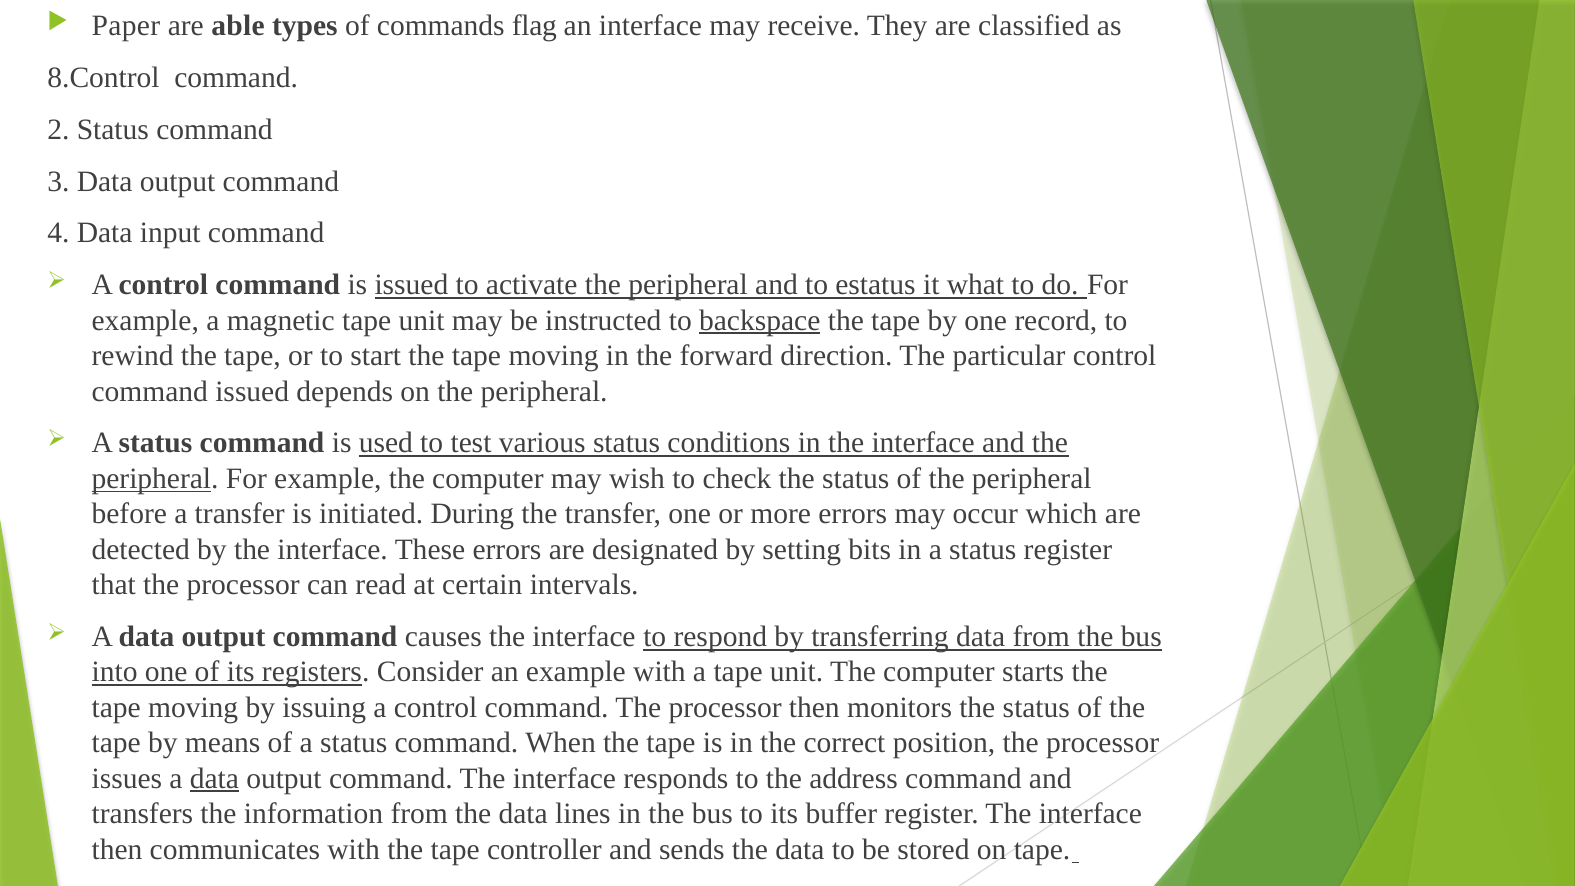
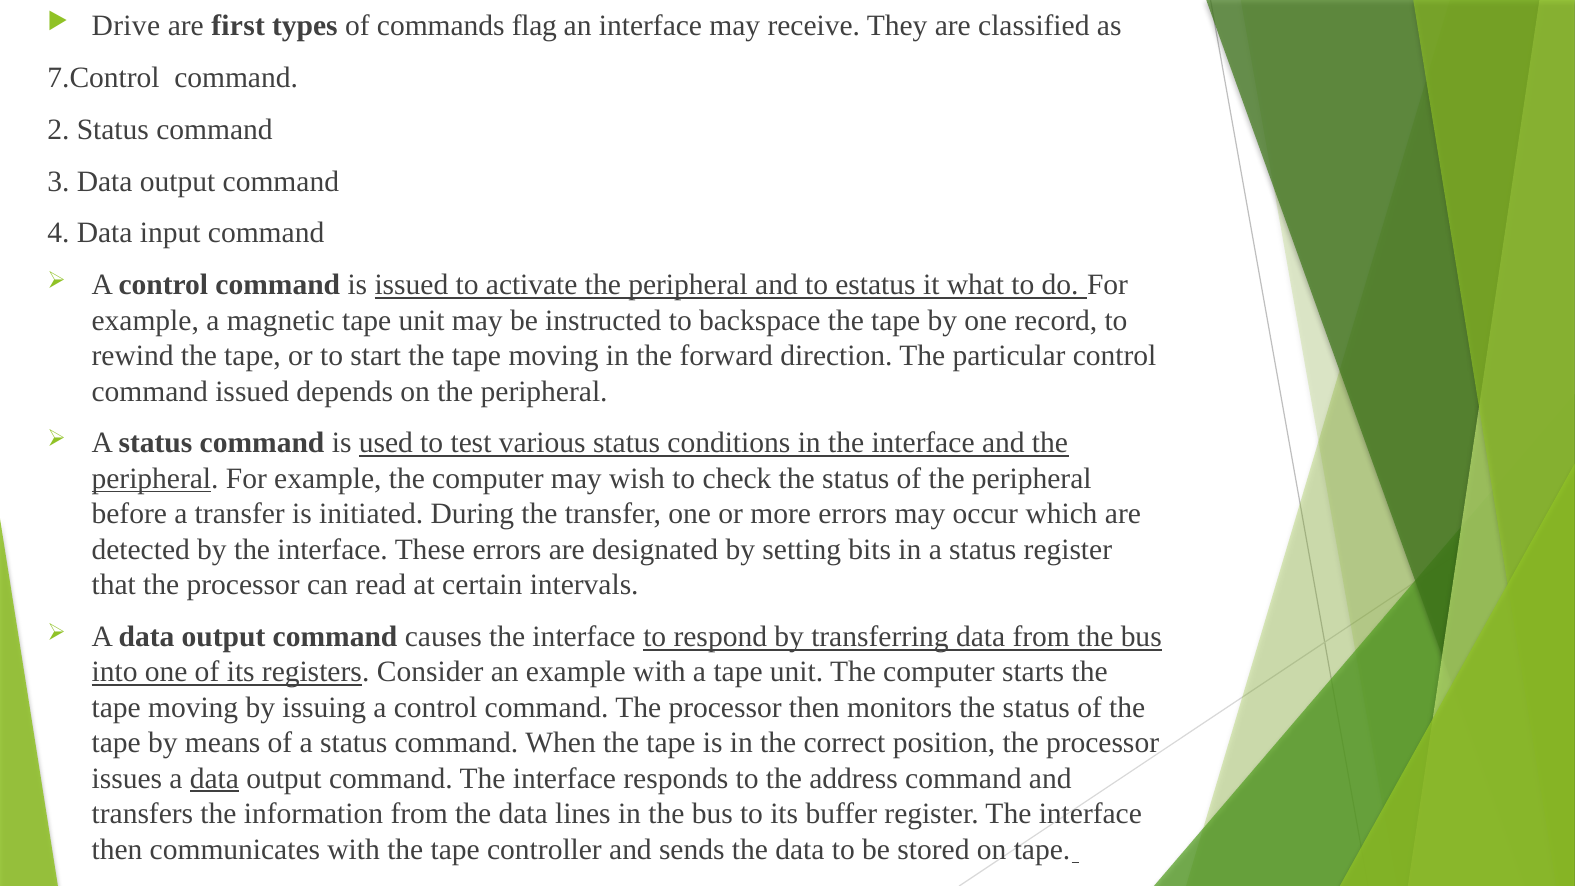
Paper: Paper -> Drive (126, 26)
able: able -> first (238, 26)
8.Control: 8.Control -> 7.Control (103, 78)
backspace underline: present -> none (760, 320)
